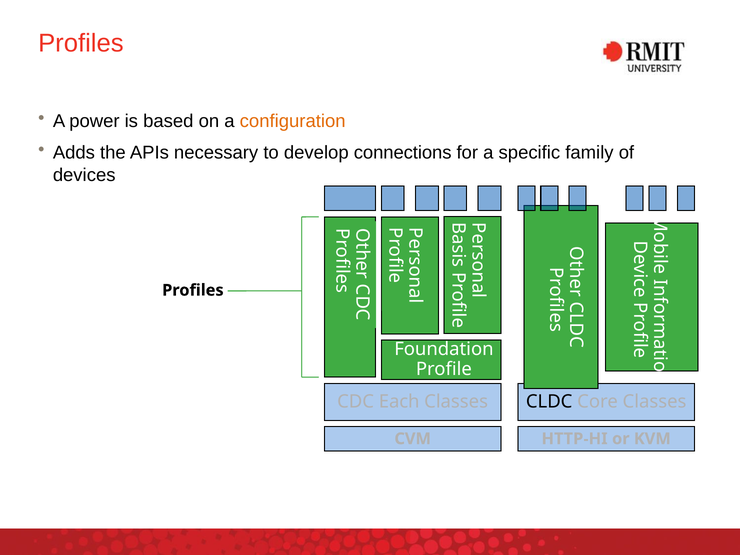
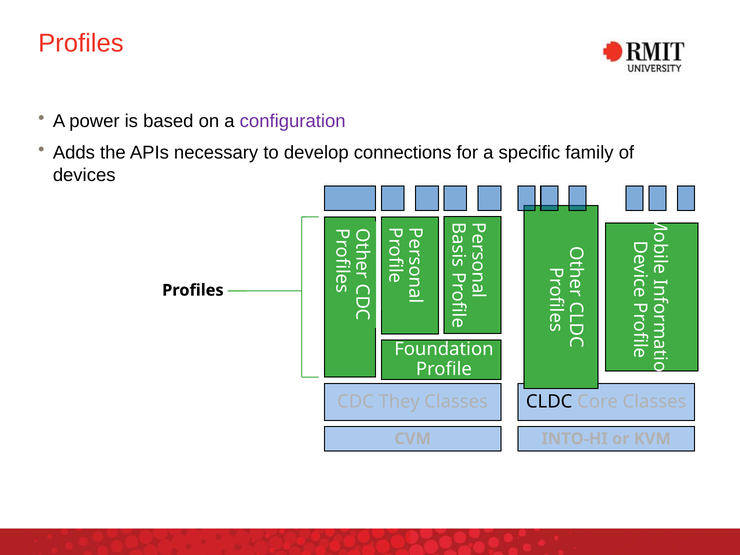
configuration colour: orange -> purple (293, 121)
Each: Each -> They (399, 402)
HTTP-HI: HTTP-HI -> INTO-HI (575, 439)
